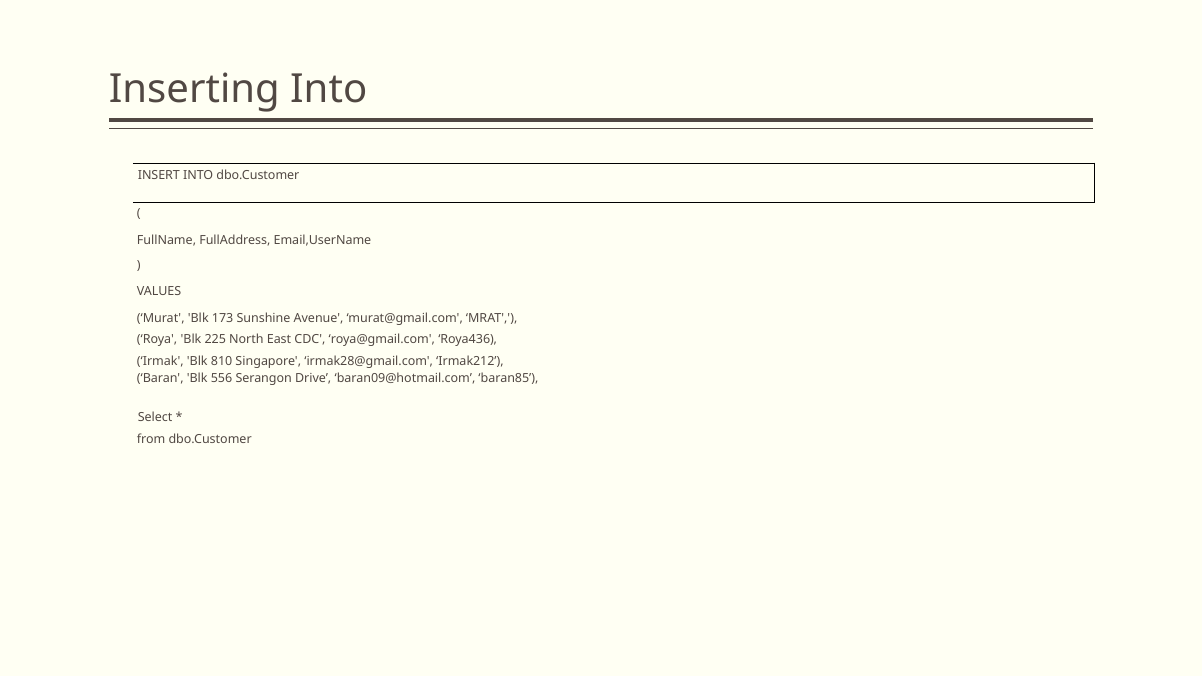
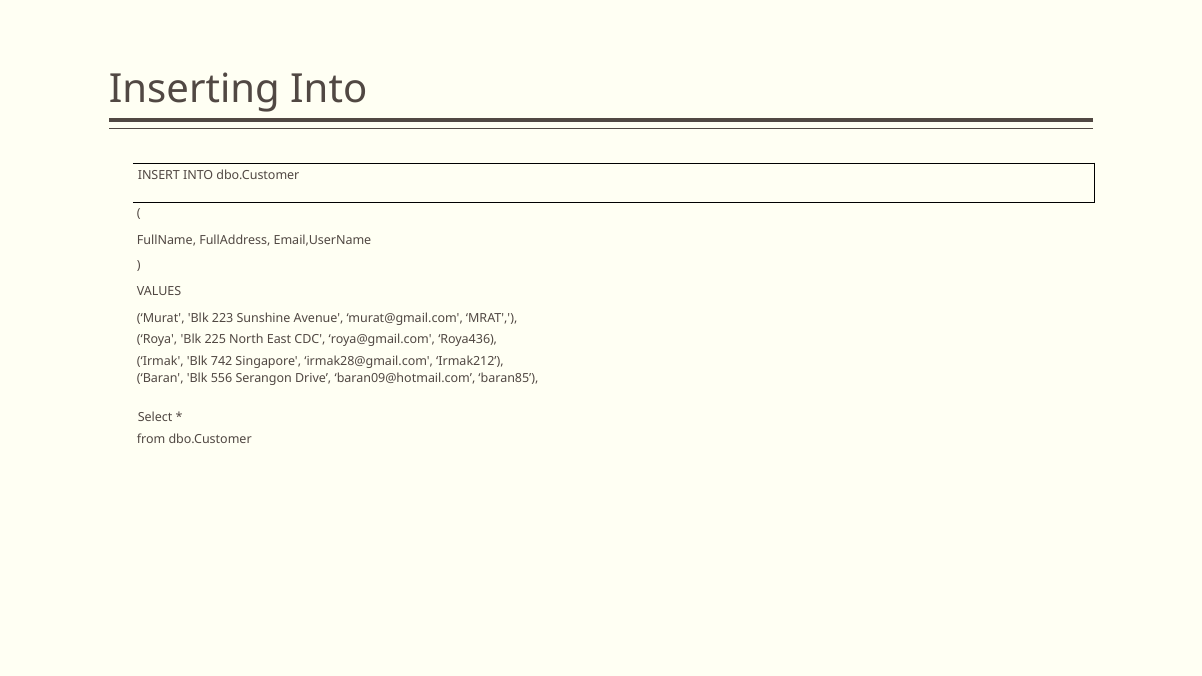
173: 173 -> 223 (223, 318)
810: 810 -> 742 (222, 362)
